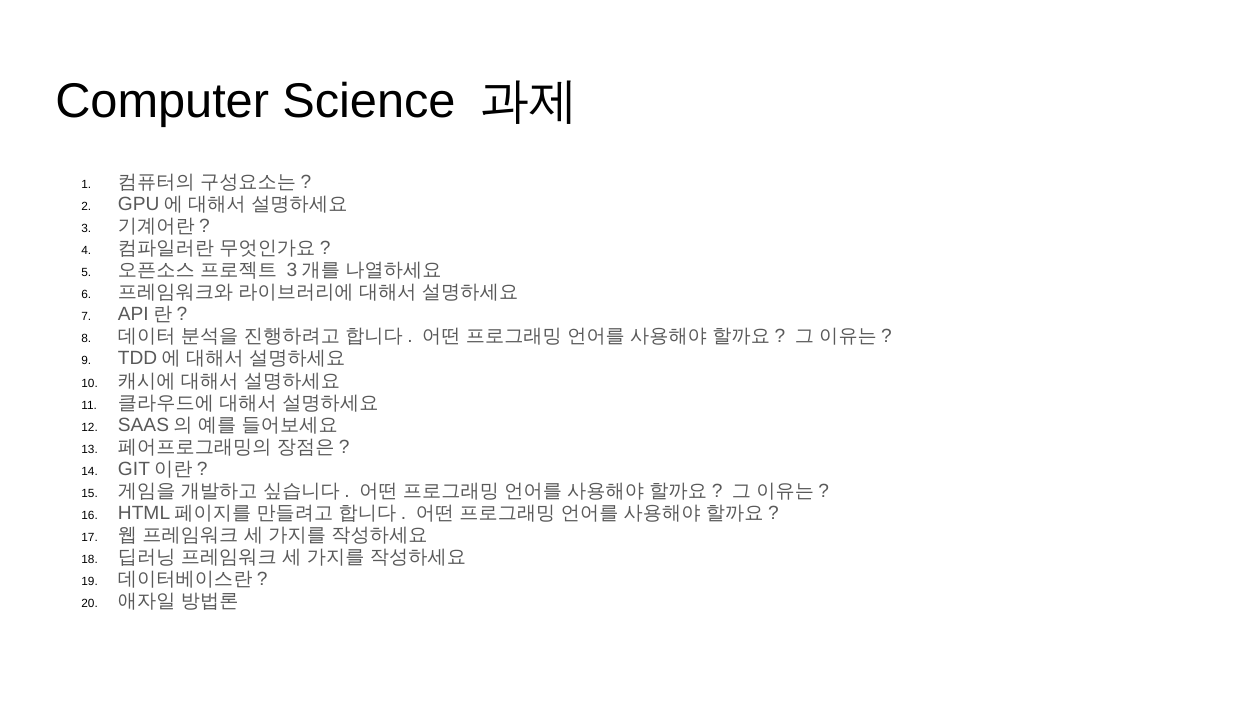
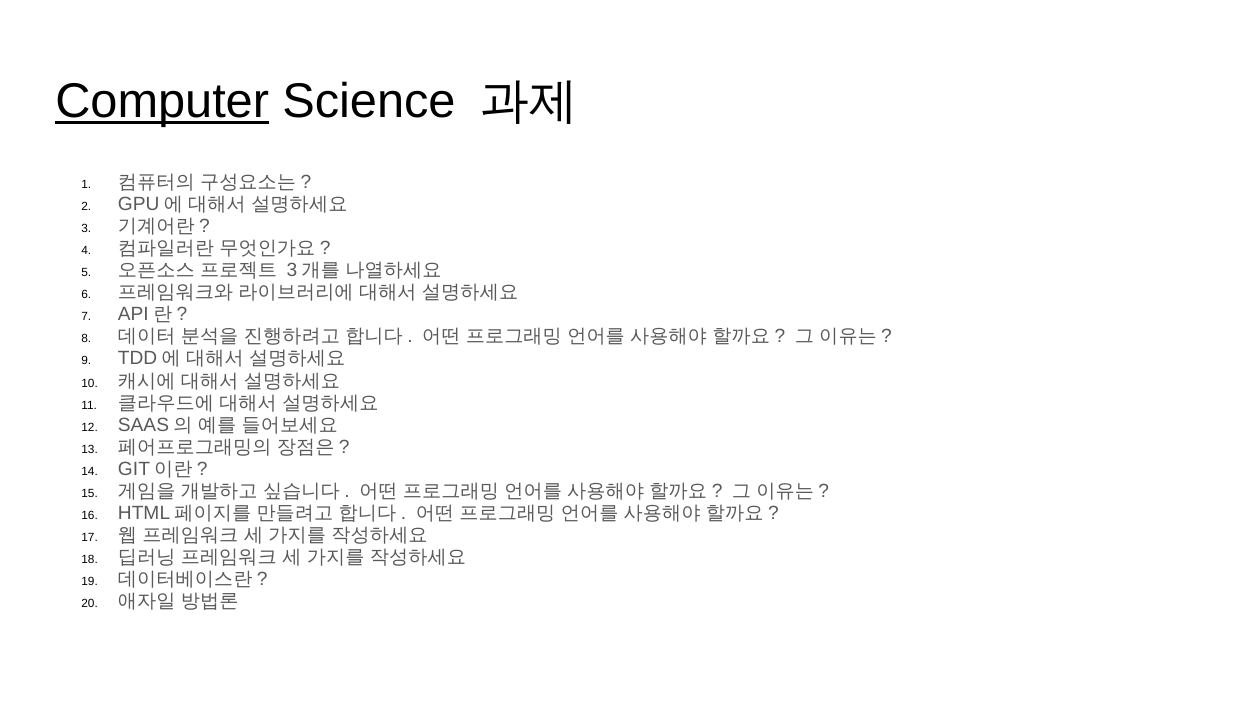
Computer underline: none -> present (162, 102)
